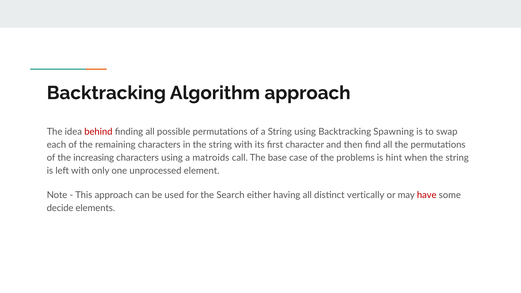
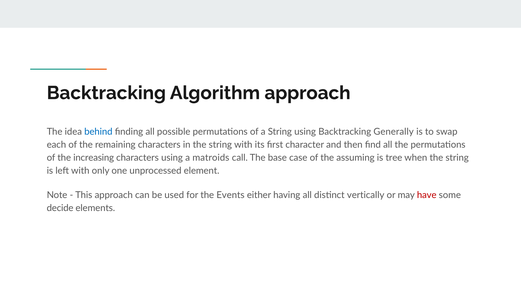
behind colour: red -> blue (98, 132)
Spawning: Spawning -> Generally (394, 132)
problems: problems -> assuming (355, 158)
hint: hint -> tree (394, 158)
Search: Search -> Events (230, 195)
